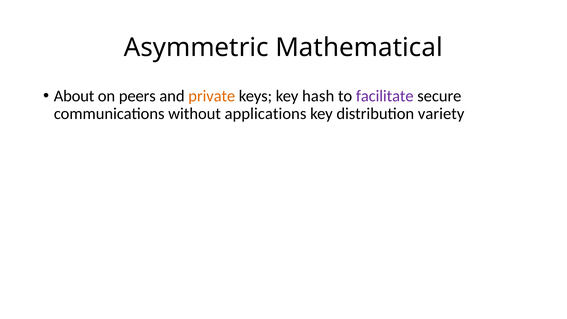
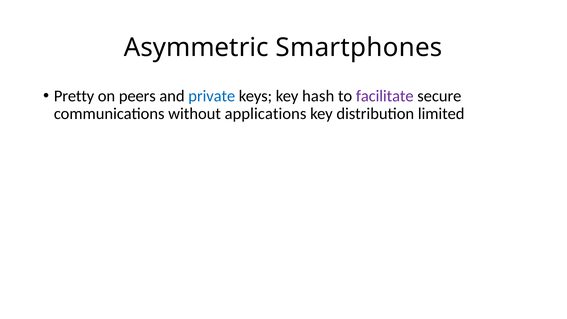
Mathematical: Mathematical -> Smartphones (359, 48)
About: About -> Pretty (74, 96)
private colour: orange -> blue (212, 96)
variety: variety -> limited (441, 114)
